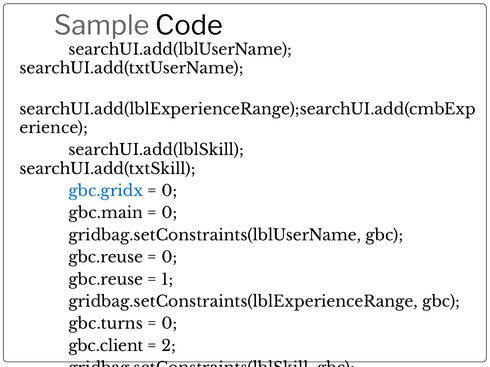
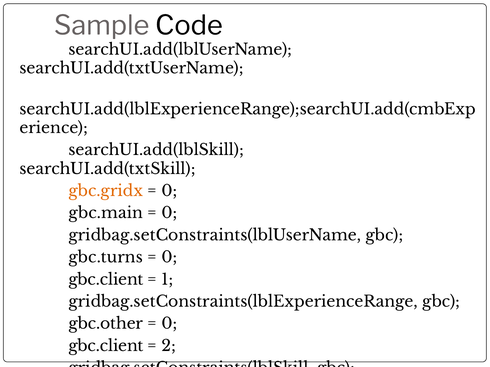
gbc.gridx colour: blue -> orange (106, 191)
gbc.reuse: gbc.reuse -> gbc.turns (106, 258)
gbc.reuse: gbc.reuse -> gbc.client (106, 280)
gbc.turns: gbc.turns -> gbc.other (106, 324)
